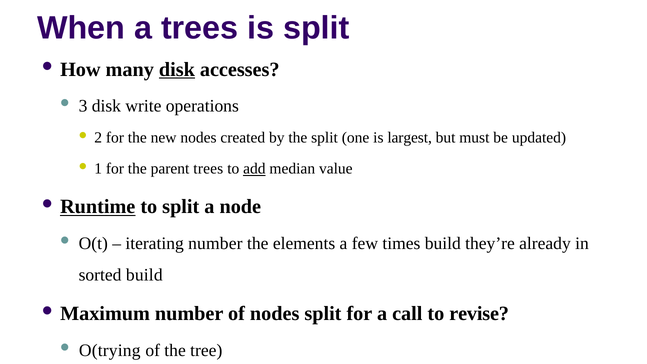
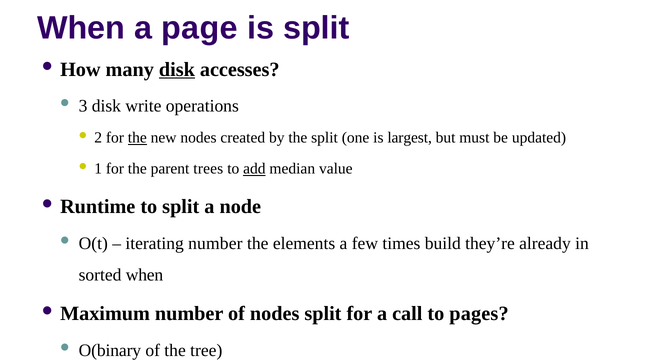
a trees: trees -> page (199, 28)
the underline: none -> present (137, 138)
Runtime underline: present -> none (98, 207)
sorted build: build -> when (144, 275)
revise: revise -> pages (479, 314)
O(trying: O(trying -> O(binary (110, 350)
